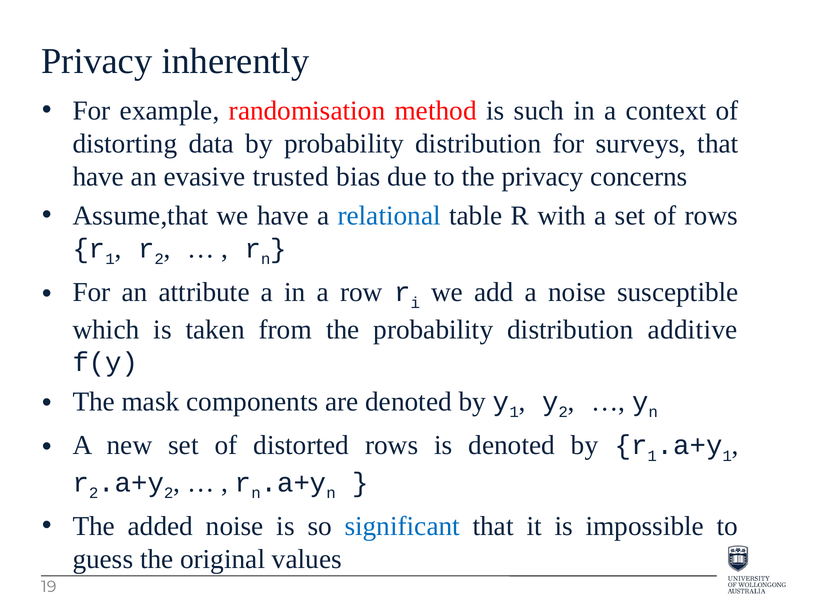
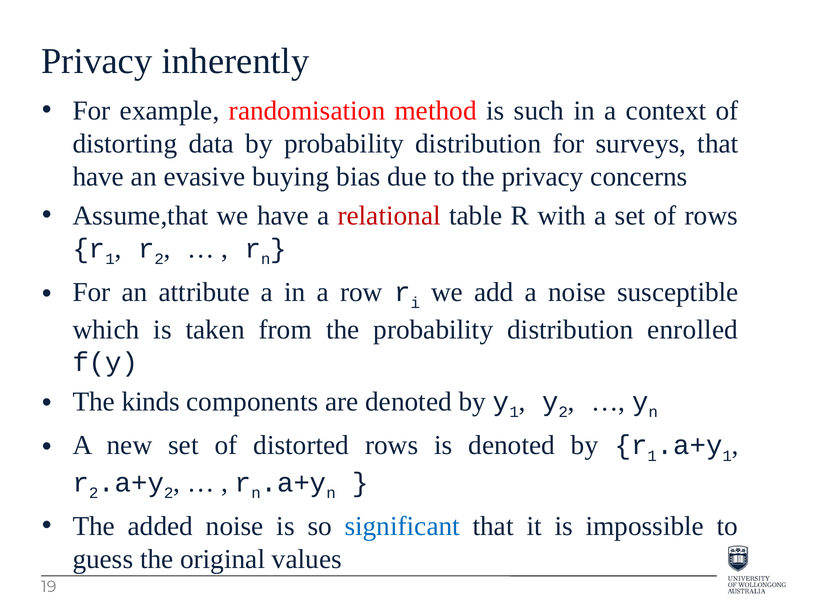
trusted: trusted -> buying (291, 177)
relational colour: blue -> red (389, 216)
additive: additive -> enrolled (693, 330)
mask: mask -> kinds (151, 402)
